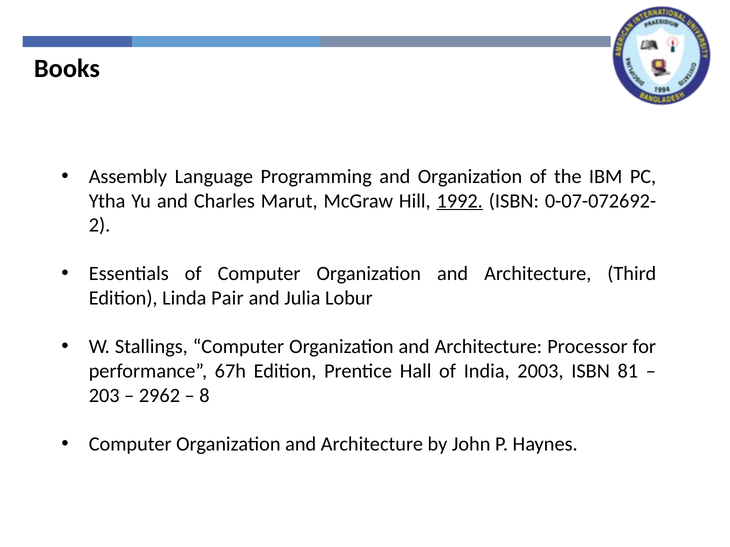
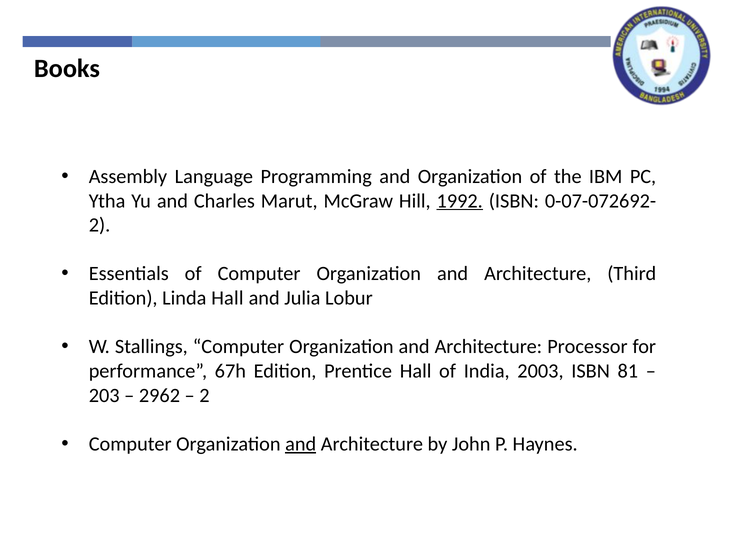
Linda Pair: Pair -> Hall (227, 298)
8: 8 -> 2 (204, 396)
and underline: none -> present (301, 444)
